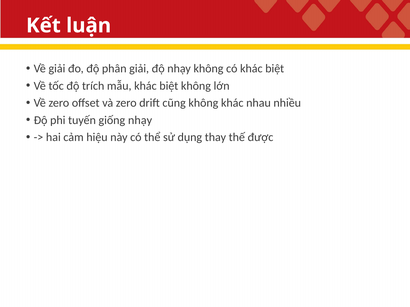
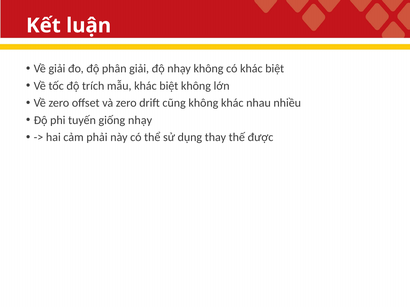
hiệu: hiệu -> phải (97, 138)
